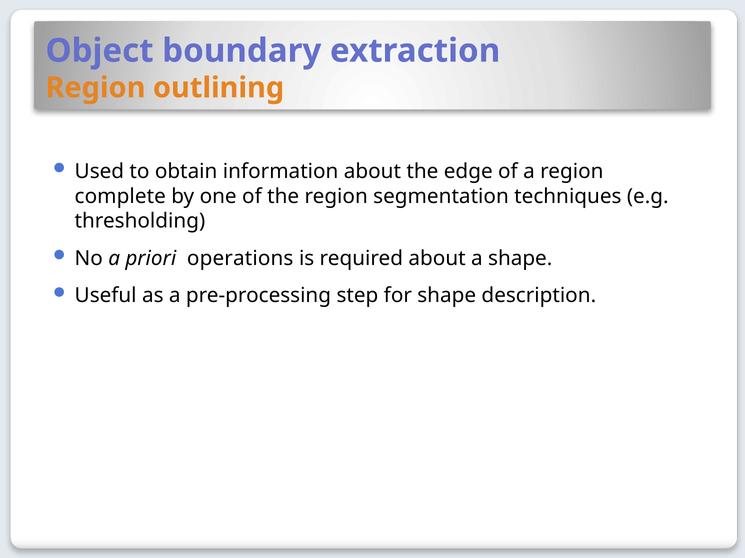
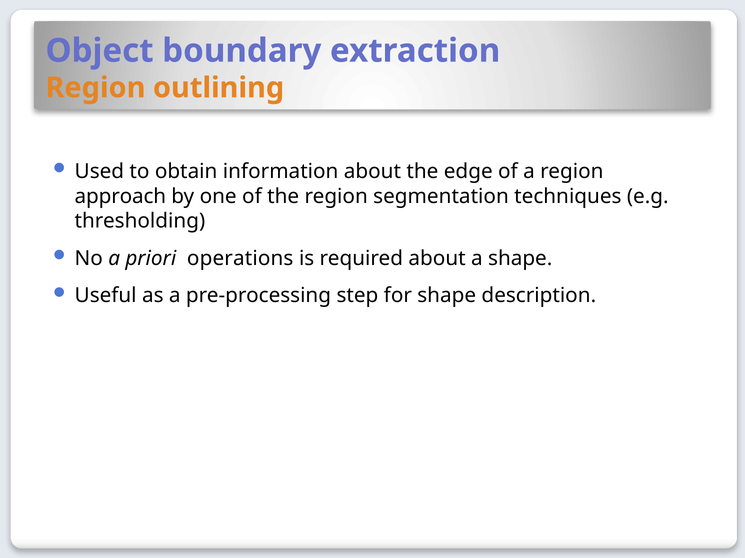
complete: complete -> approach (120, 197)
